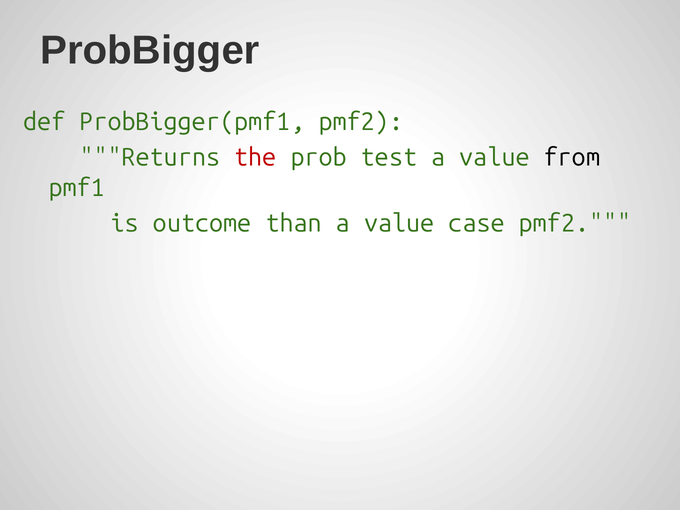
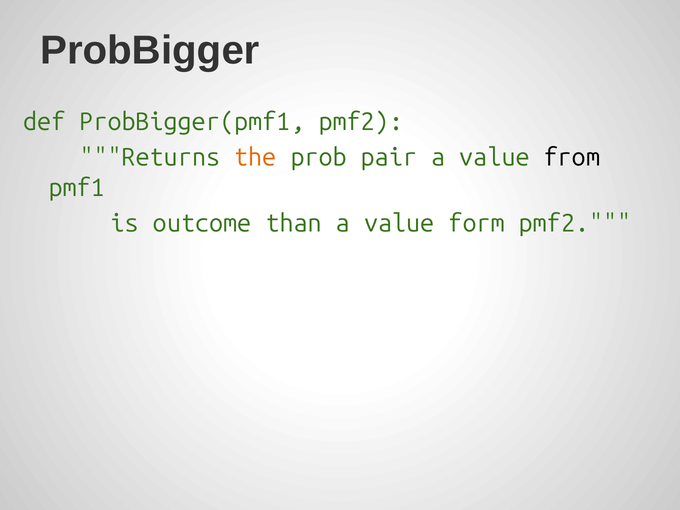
the colour: red -> orange (255, 158)
test: test -> pair (389, 158)
case: case -> form (477, 224)
